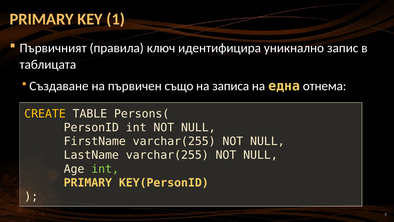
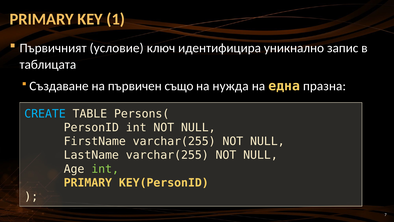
правила: правила -> условие (117, 48)
записа: записа -> нужда (231, 86)
отнема: отнема -> празна (324, 86)
CREATE colour: yellow -> light blue (45, 114)
